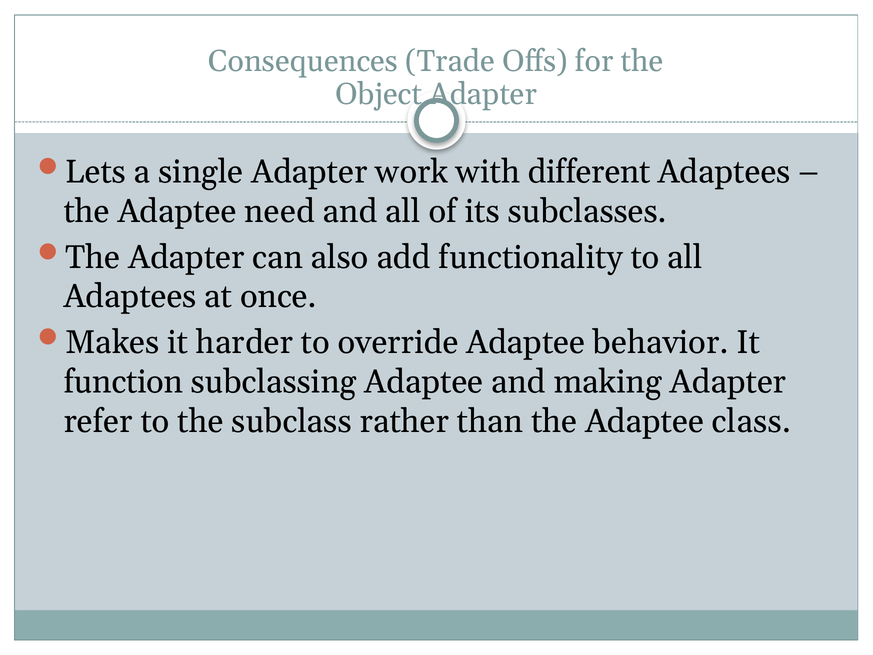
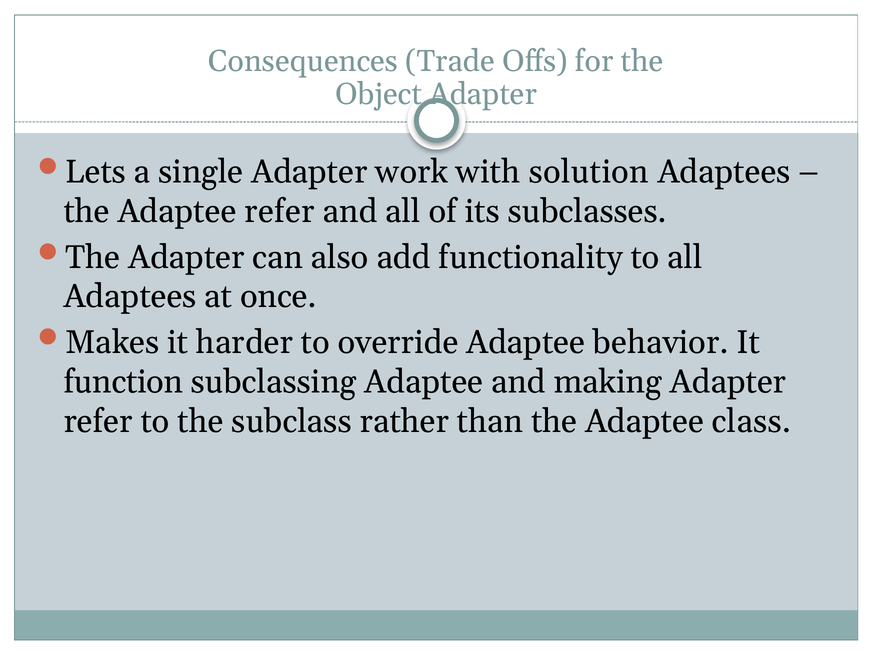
different: different -> solution (589, 172)
Adaptee need: need -> refer (280, 211)
